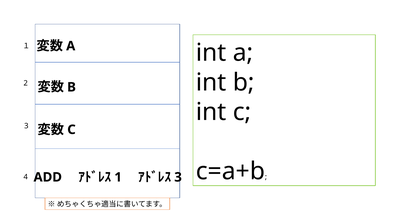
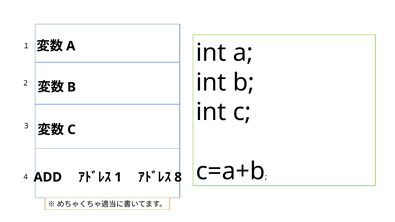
3: 3 -> 8 (178, 177)
